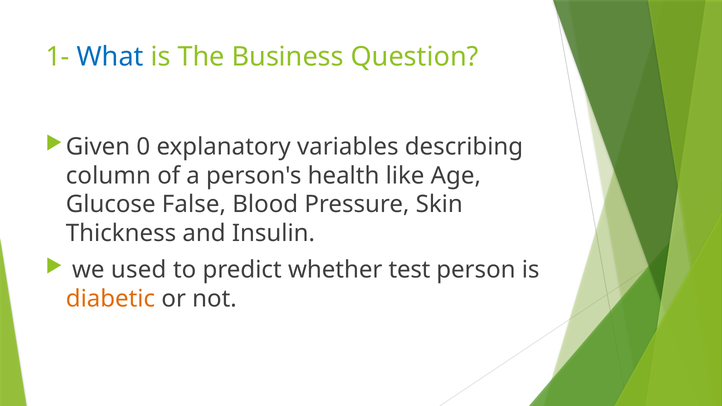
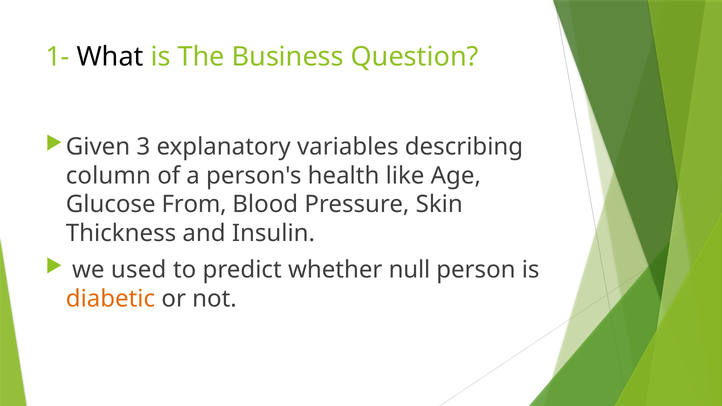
What colour: blue -> black (110, 57)
0: 0 -> 3 (143, 147)
False: False -> From (194, 205)
test: test -> null (409, 270)
